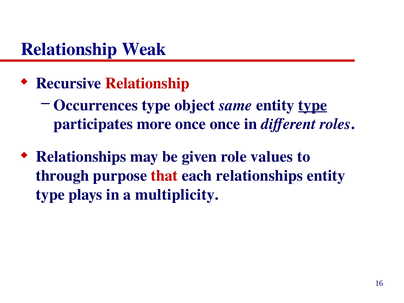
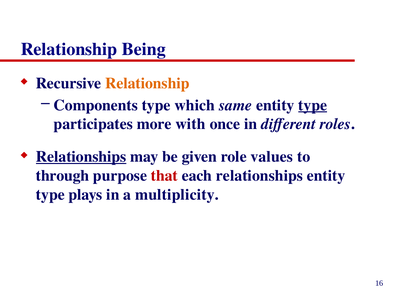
Weak: Weak -> Being (144, 49)
Relationship colour: red -> orange (147, 83)
Occurrences: Occurrences -> Components (96, 105)
object: object -> which (195, 105)
more once: once -> with (191, 124)
Relationships underline: none -> present (81, 157)
